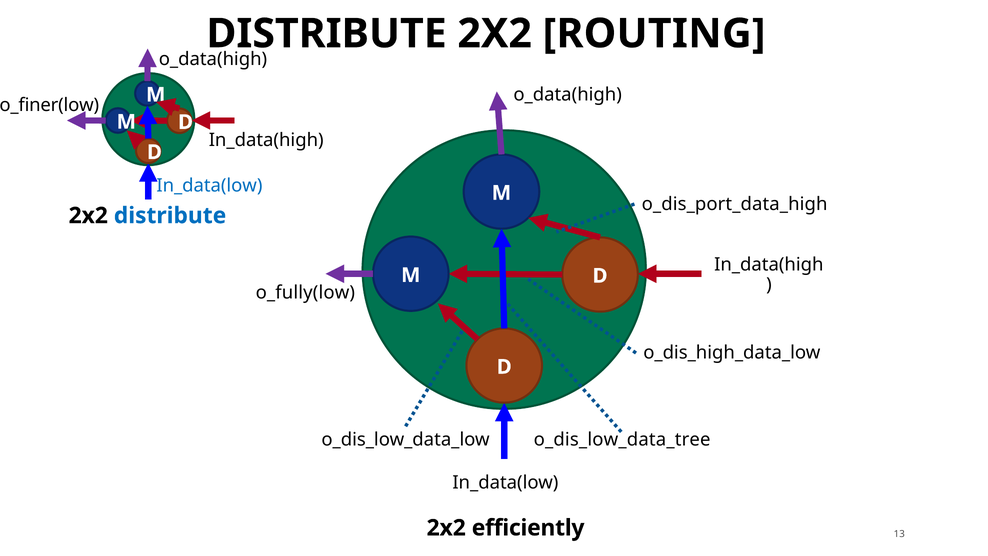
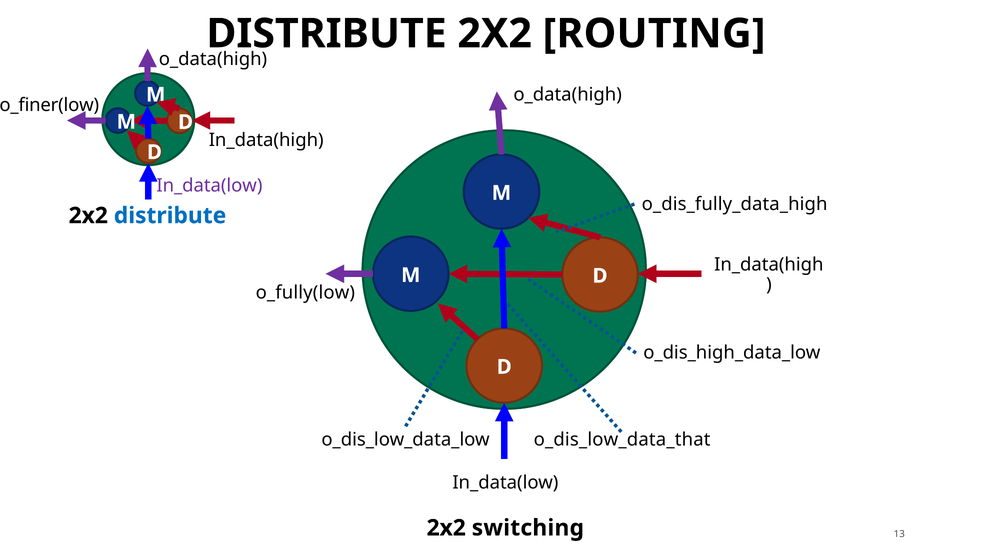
In_data(low colour: blue -> purple (209, 186)
o_dis_port_data_high: o_dis_port_data_high -> o_dis_fully_data_high (735, 204)
o_dis_low_data_tree: o_dis_low_data_tree -> o_dis_low_data_that (622, 440)
efficiently: efficiently -> switching (528, 528)
